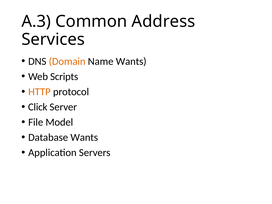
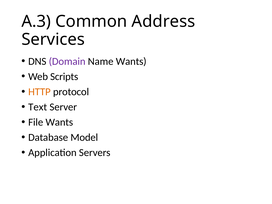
Domain colour: orange -> purple (67, 61)
Click: Click -> Text (38, 107)
File Model: Model -> Wants (59, 122)
Database Wants: Wants -> Model (84, 137)
